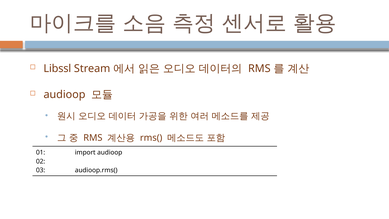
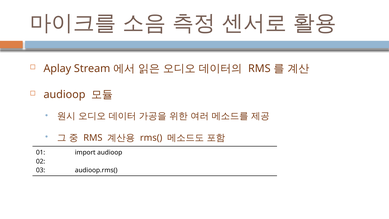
Libssl: Libssl -> Aplay (57, 68)
